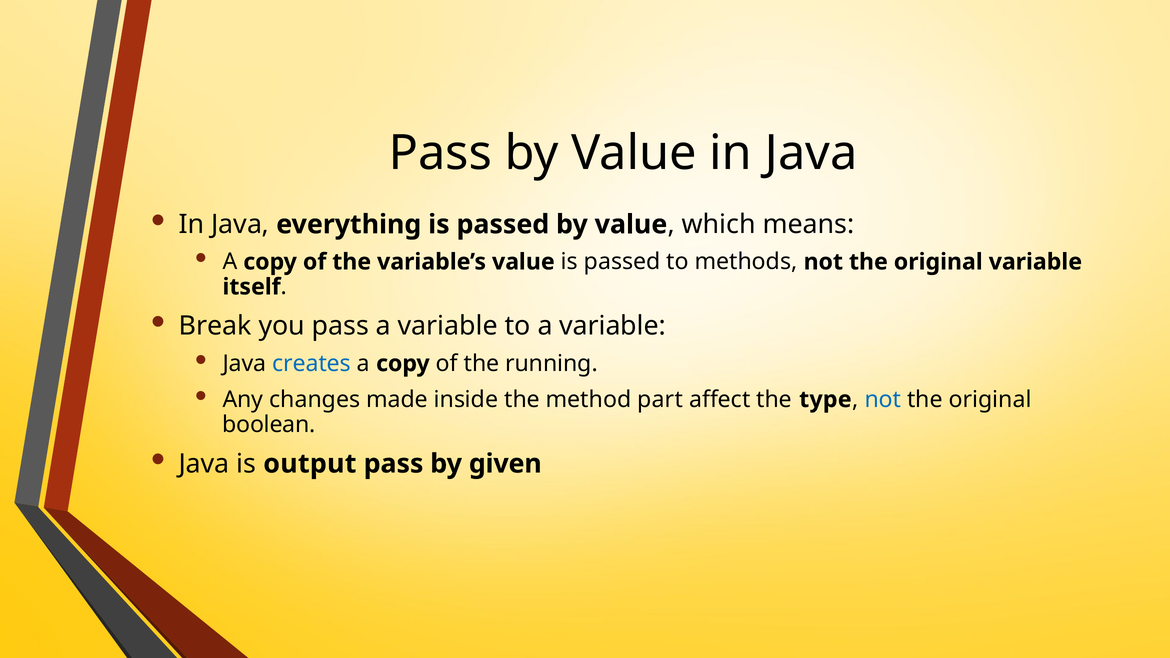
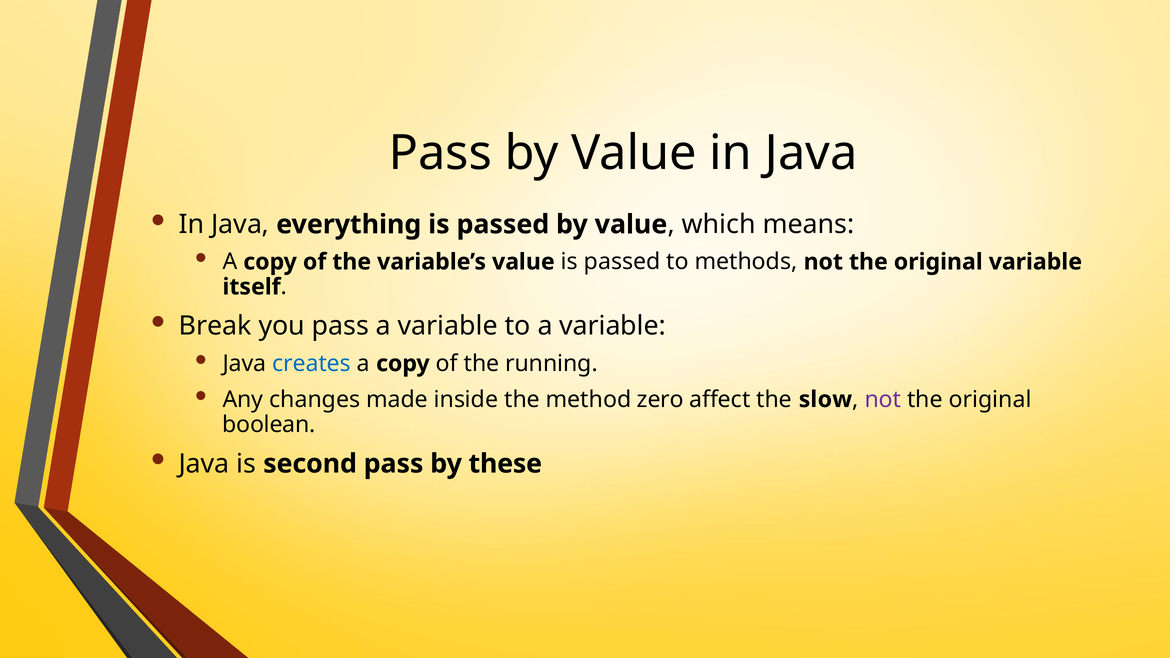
part: part -> zero (660, 400)
type: type -> slow (825, 400)
not colour: blue -> purple (883, 400)
output: output -> second (310, 464)
given: given -> these (505, 464)
